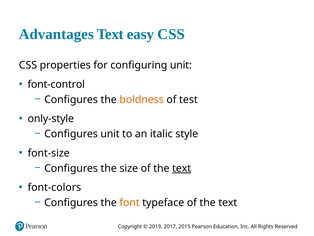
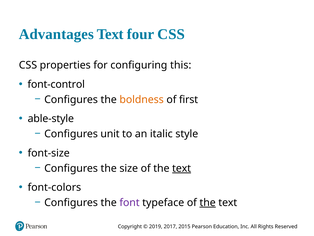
easy: easy -> four (141, 34)
configuring unit: unit -> this (181, 65)
test: test -> first (189, 99)
only-style: only-style -> able-style (51, 118)
font colour: orange -> purple (130, 202)
the underline: none -> present (208, 202)
